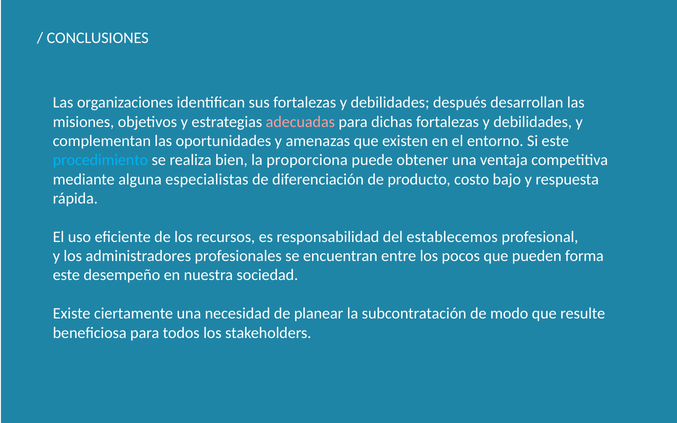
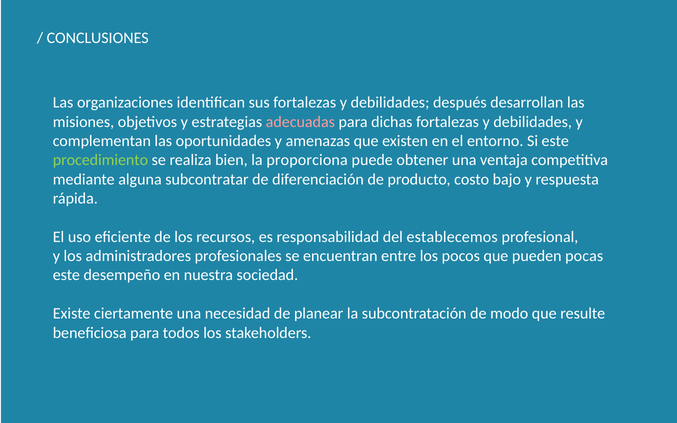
procedimiento colour: light blue -> light green (100, 160)
especialistas: especialistas -> subcontratar (207, 179)
forma: forma -> pocas (584, 256)
